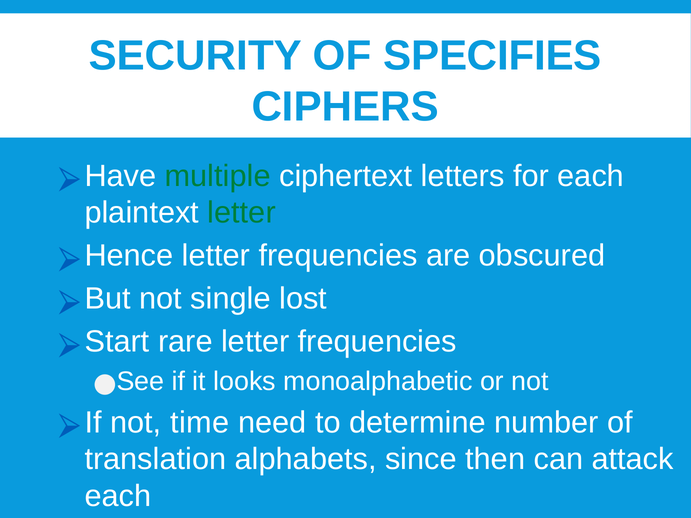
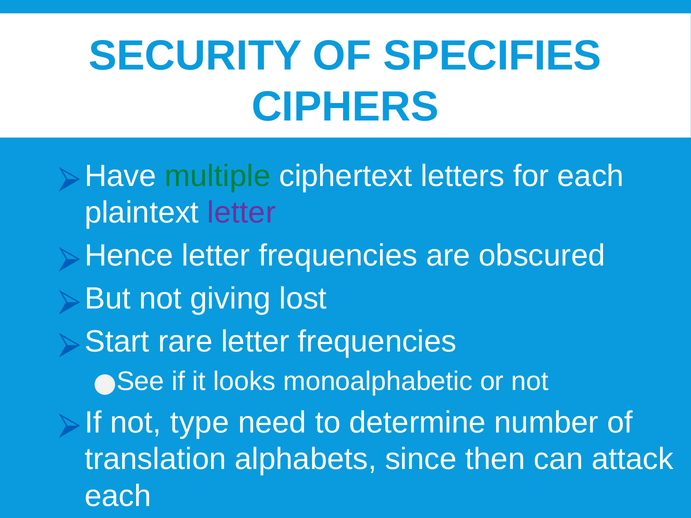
letter colour: green -> purple (242, 213)
single: single -> giving (231, 299)
time: time -> type (200, 423)
